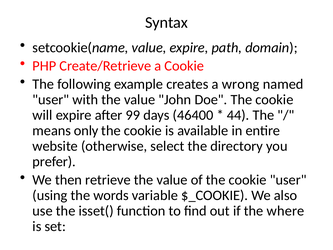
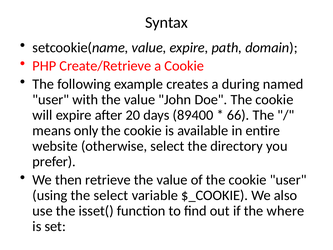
wrong: wrong -> during (241, 84)
99: 99 -> 20 (133, 115)
46400: 46400 -> 89400 (193, 115)
44: 44 -> 66 (238, 115)
the words: words -> select (111, 195)
